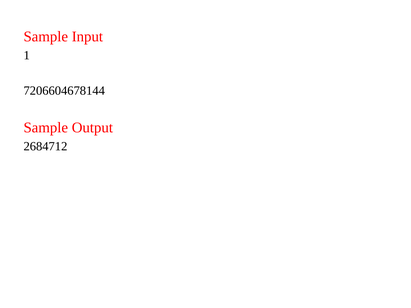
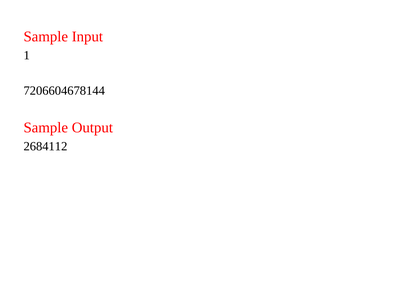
2684712: 2684712 -> 2684112 (45, 147)
